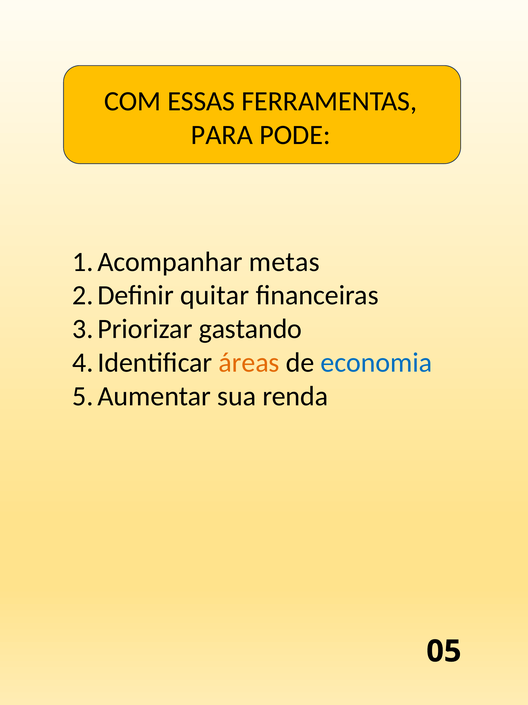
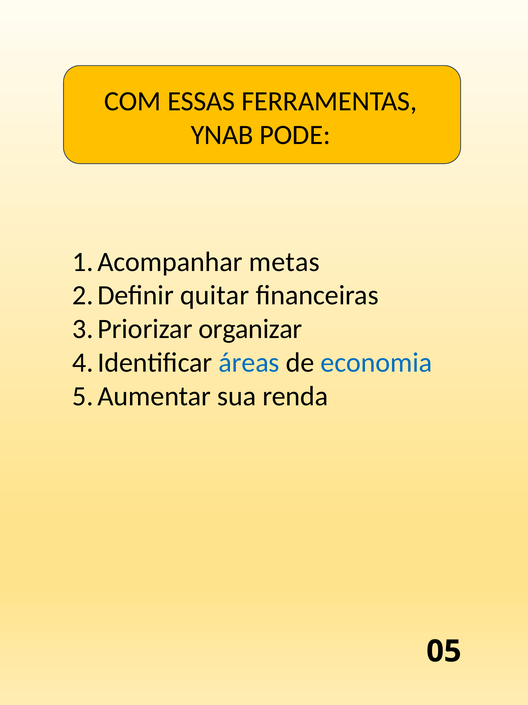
PARA: PARA -> YNAB (222, 135)
gastando: gastando -> organizar (250, 329)
áreas colour: orange -> blue (249, 362)
